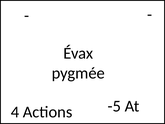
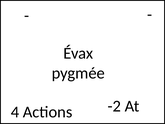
-5: -5 -> -2 (114, 106)
